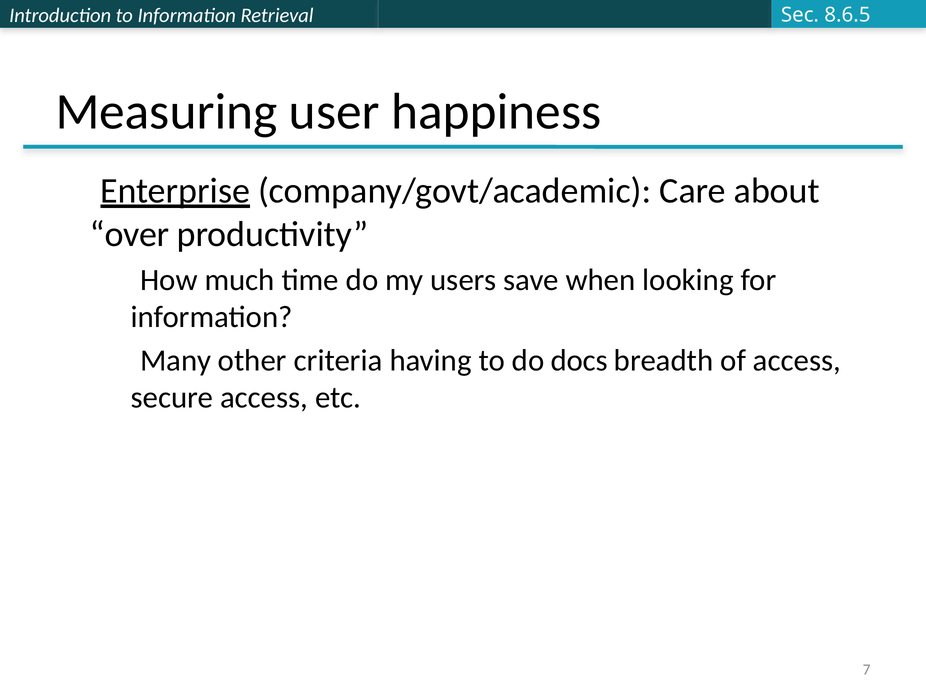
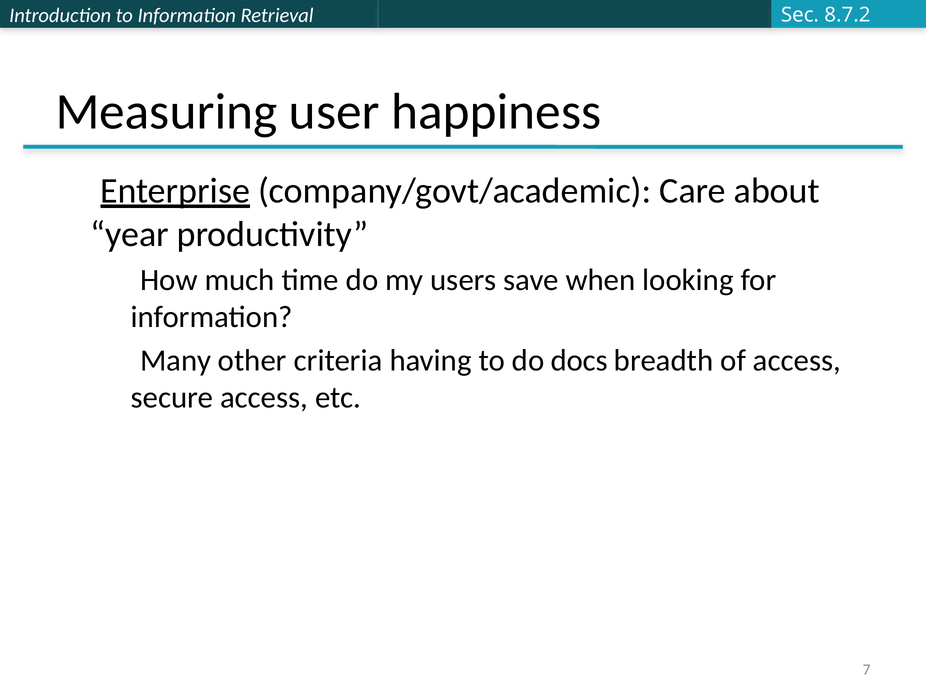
8.6.5: 8.6.5 -> 8.7.2 (847, 15)
over: over -> year (129, 234)
